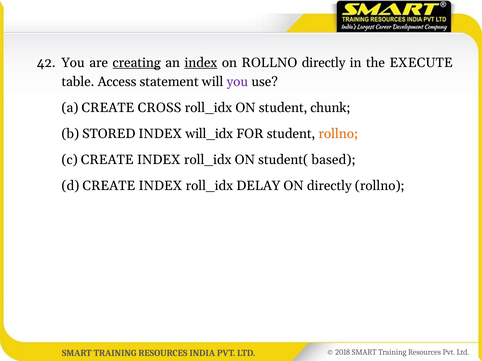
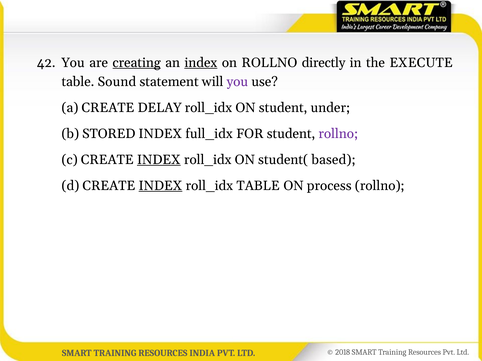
Access: Access -> Sound (117, 82)
CROSS: CROSS -> DELAY (160, 108)
chunk: chunk -> under (330, 108)
will_idx: will_idx -> full_idx (209, 134)
rollno colour: orange -> purple (338, 134)
INDEX underline: none -> present (159, 160)
INDEX underline: none -> present (160, 186)
roll_idx DELAY: DELAY -> TABLE (258, 186)
ON directly: directly -> process (329, 186)
